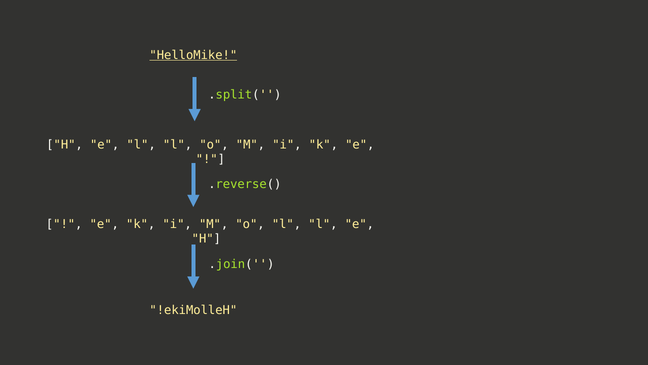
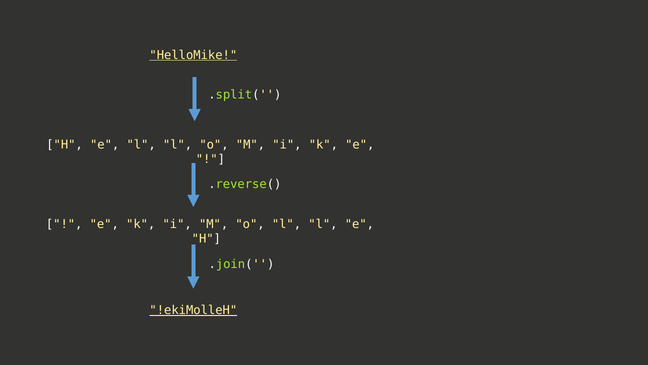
!ekiMolleH underline: none -> present (193, 310)
